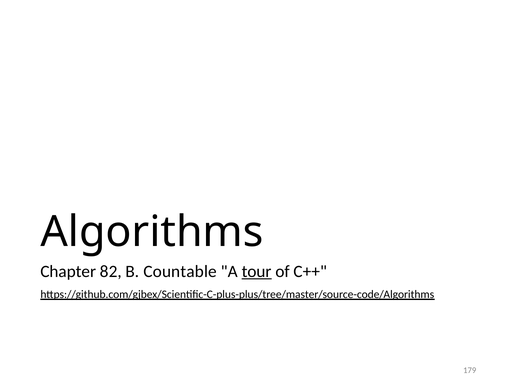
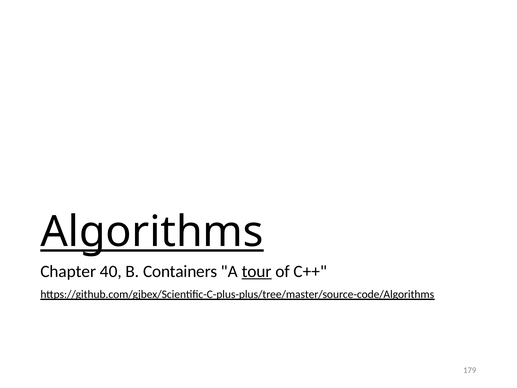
Algorithms underline: none -> present (152, 232)
82: 82 -> 40 (111, 271)
Countable: Countable -> Containers (180, 271)
